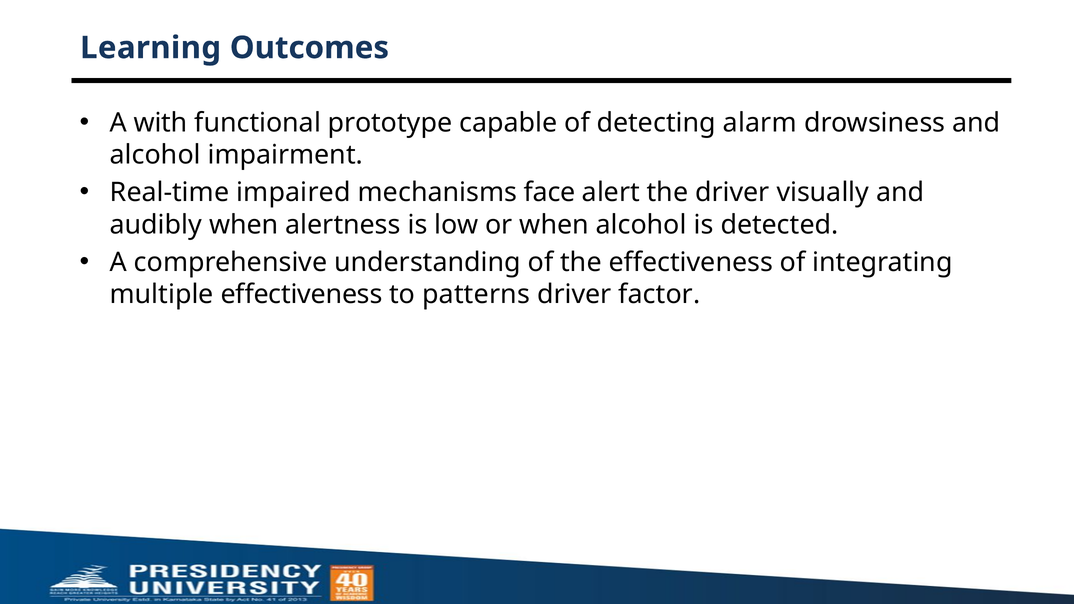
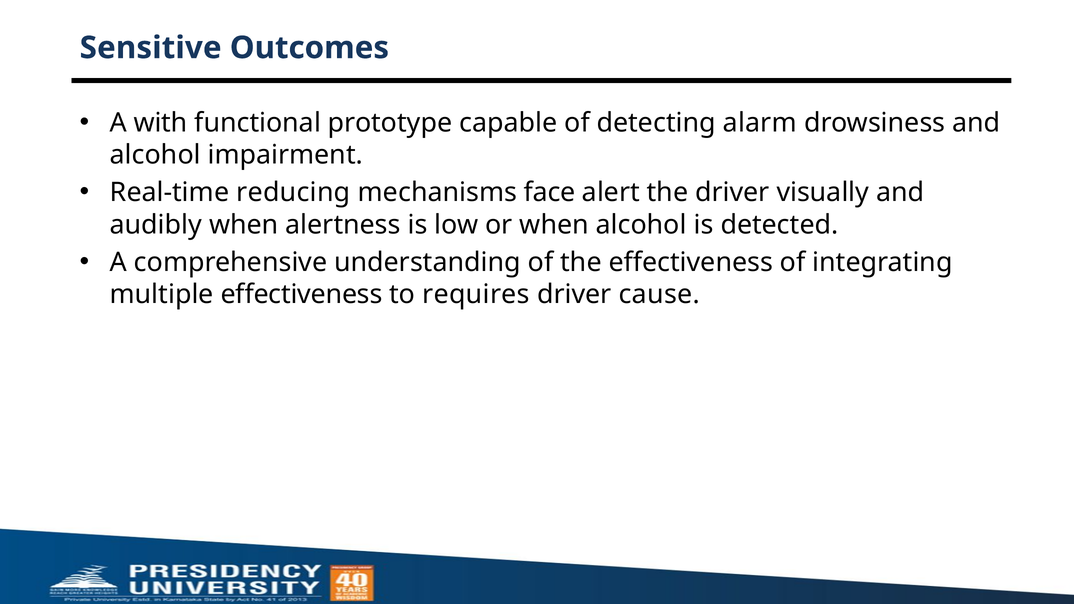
Learning: Learning -> Sensitive (151, 48)
impaired: impaired -> reducing (293, 193)
patterns: patterns -> requires (476, 295)
factor: factor -> cause (659, 295)
